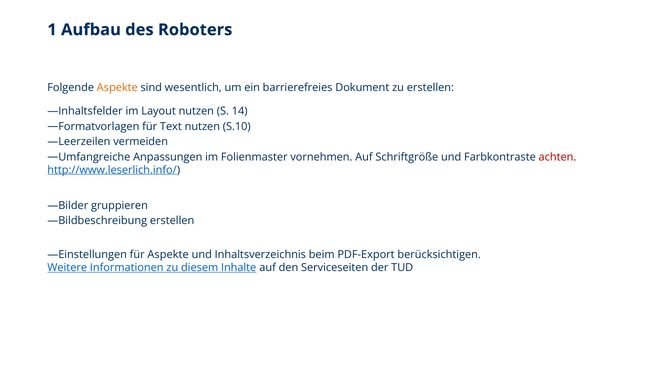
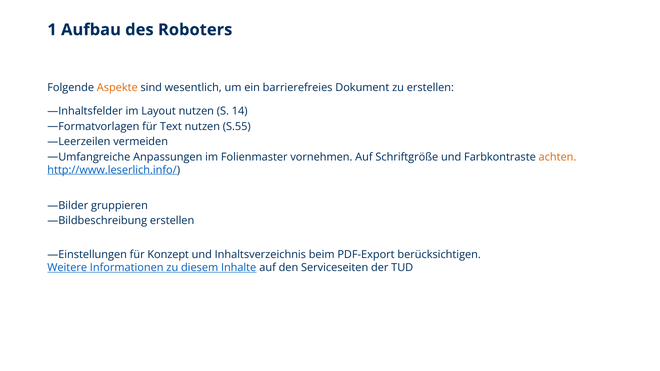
S.10: S.10 -> S.55 (237, 126)
achten colour: red -> orange (557, 157)
für Aspekte: Aspekte -> Konzept (168, 255)
